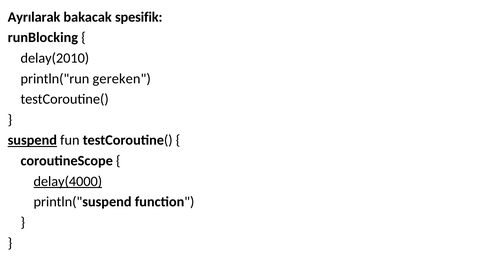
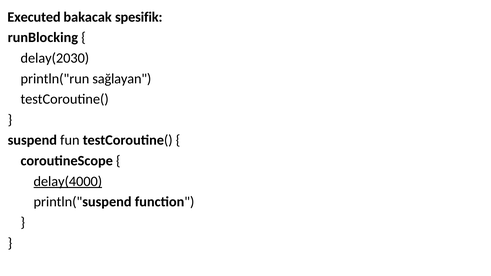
Ayrılarak: Ayrılarak -> Executed (34, 17)
delay(2010: delay(2010 -> delay(2030 (55, 58)
gereken: gereken -> sağlayan (122, 79)
suspend underline: present -> none (32, 140)
